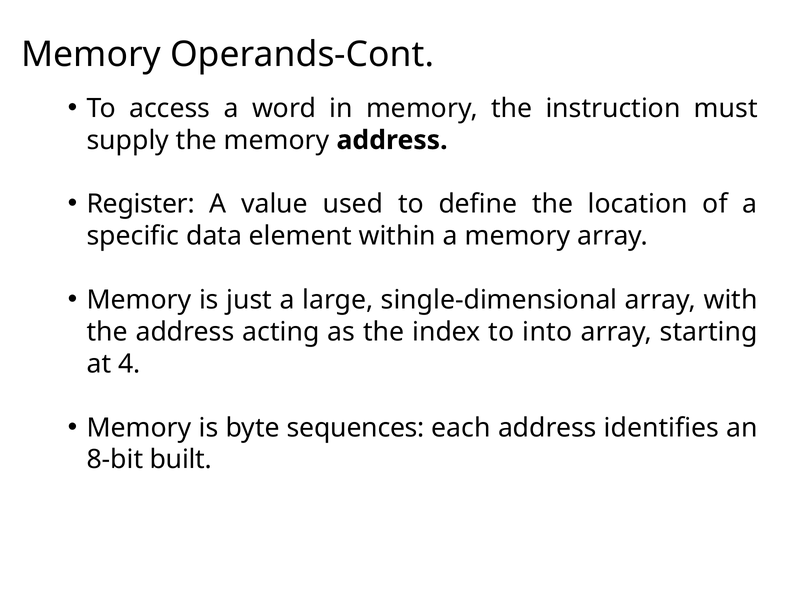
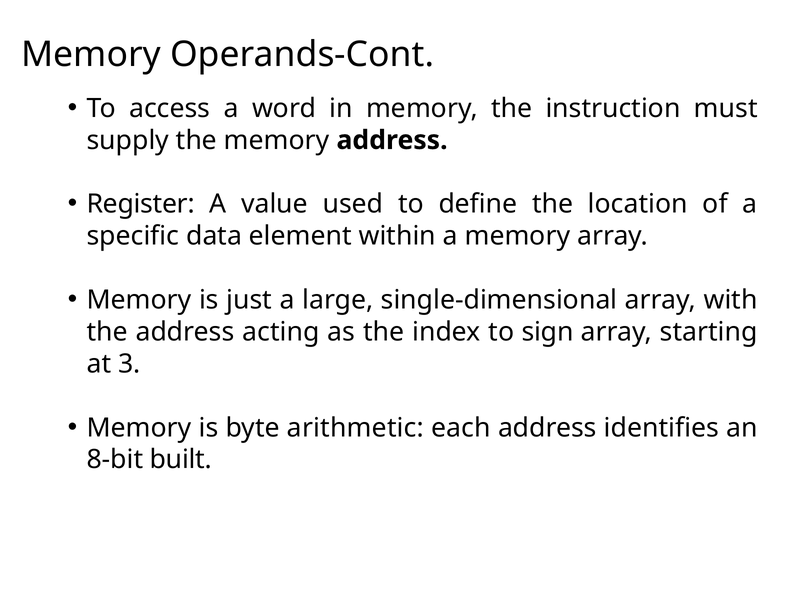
into: into -> sign (548, 332)
4: 4 -> 3 (129, 364)
sequences: sequences -> arithmetic (356, 428)
